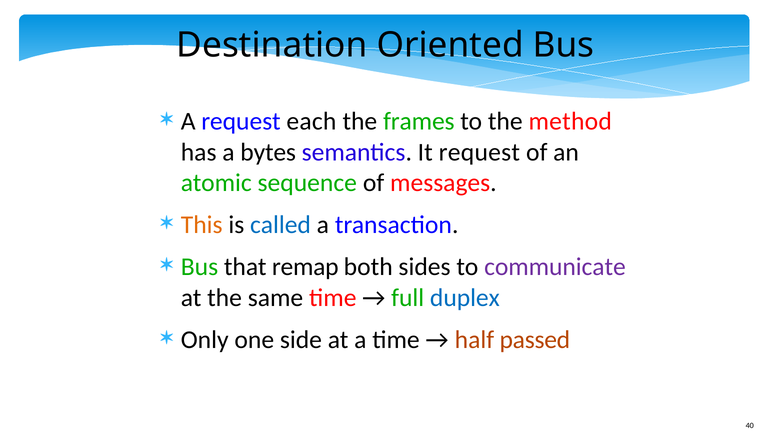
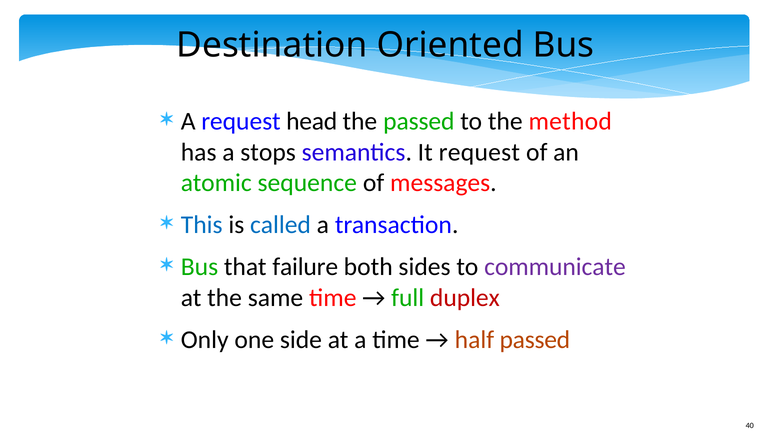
each: each -> head (312, 121)
the frames: frames -> passed (419, 121)
bytes: bytes -> stops (268, 152)
This colour: orange -> blue (202, 225)
remap: remap -> failure (305, 267)
duplex colour: blue -> red (465, 298)
